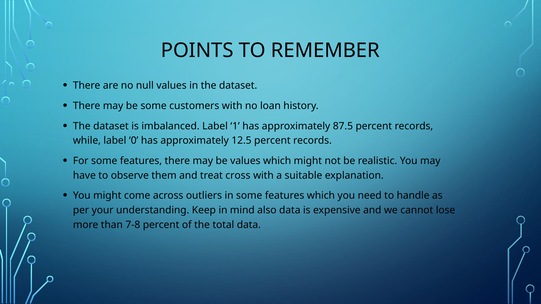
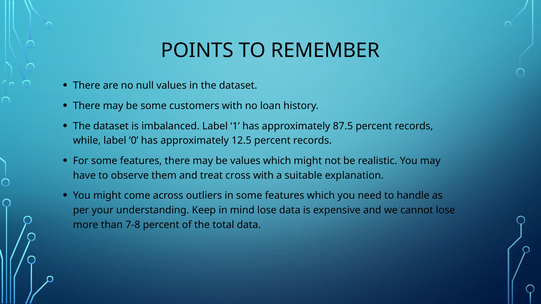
mind also: also -> lose (267, 210)
